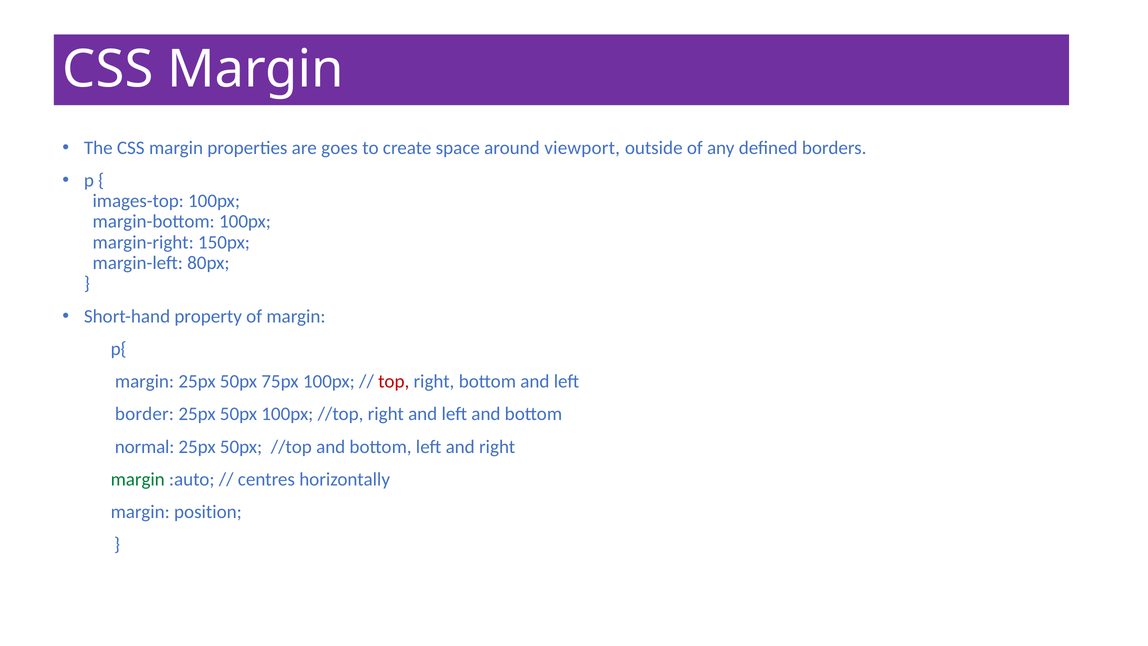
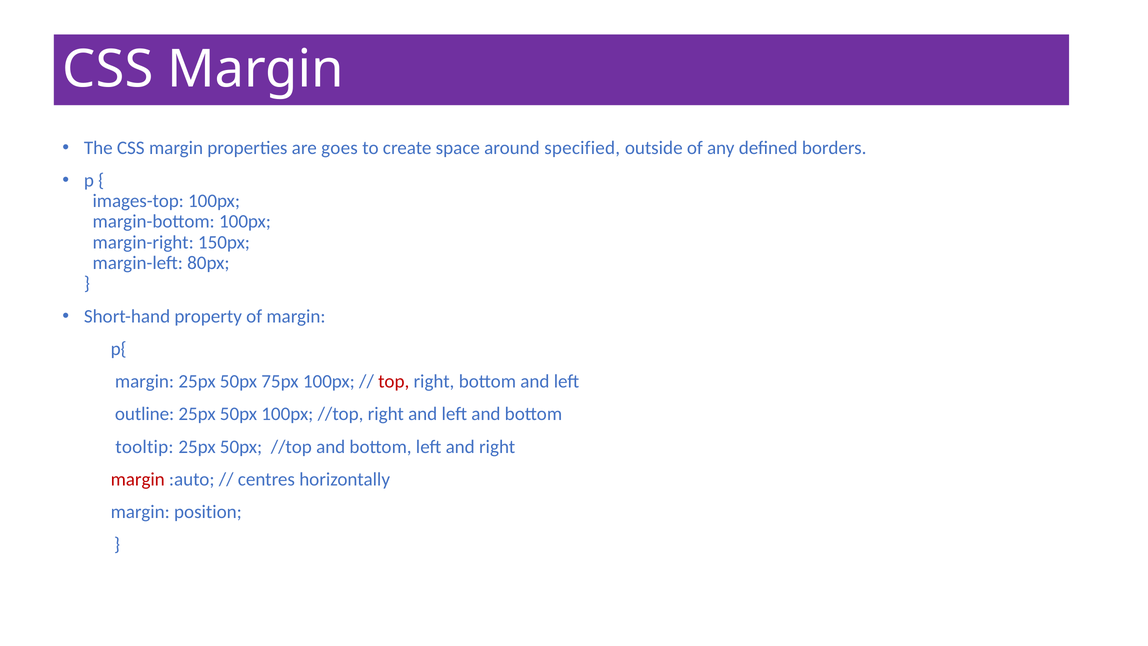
viewport: viewport -> specified (582, 148)
border: border -> outline (145, 414)
normal: normal -> tooltip (144, 447)
margin colour: green -> red (138, 479)
